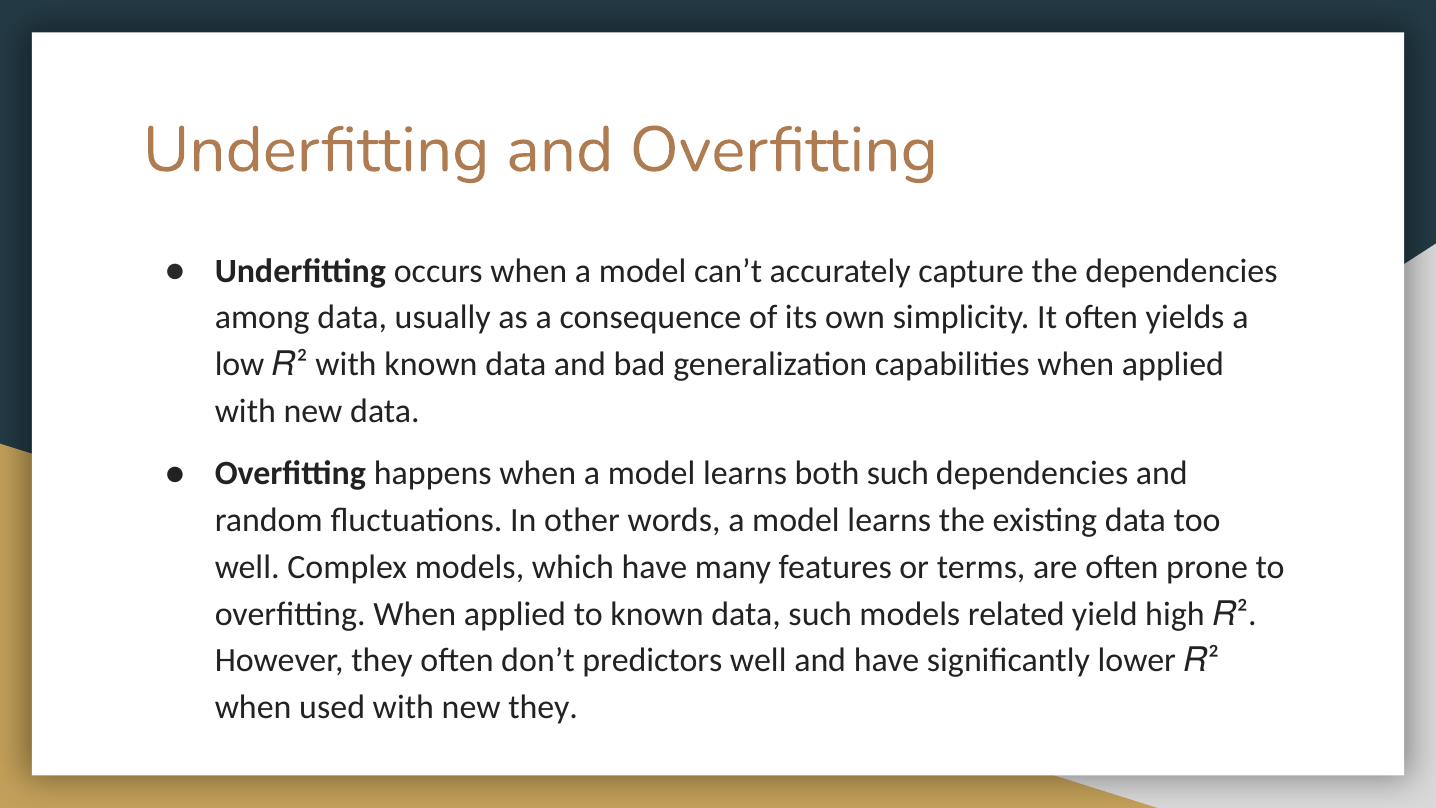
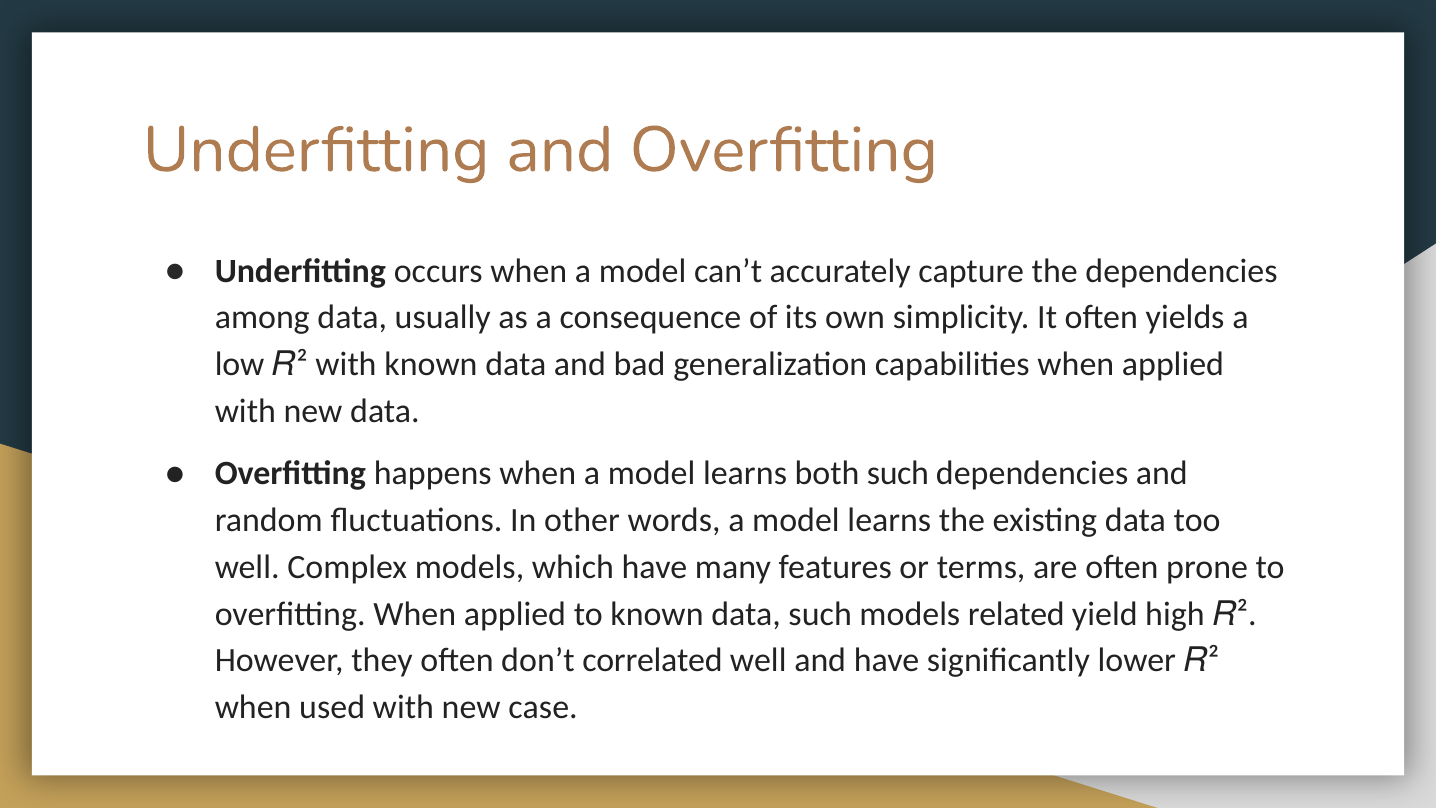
predictors: predictors -> correlated (652, 660)
new they: they -> case (543, 707)
